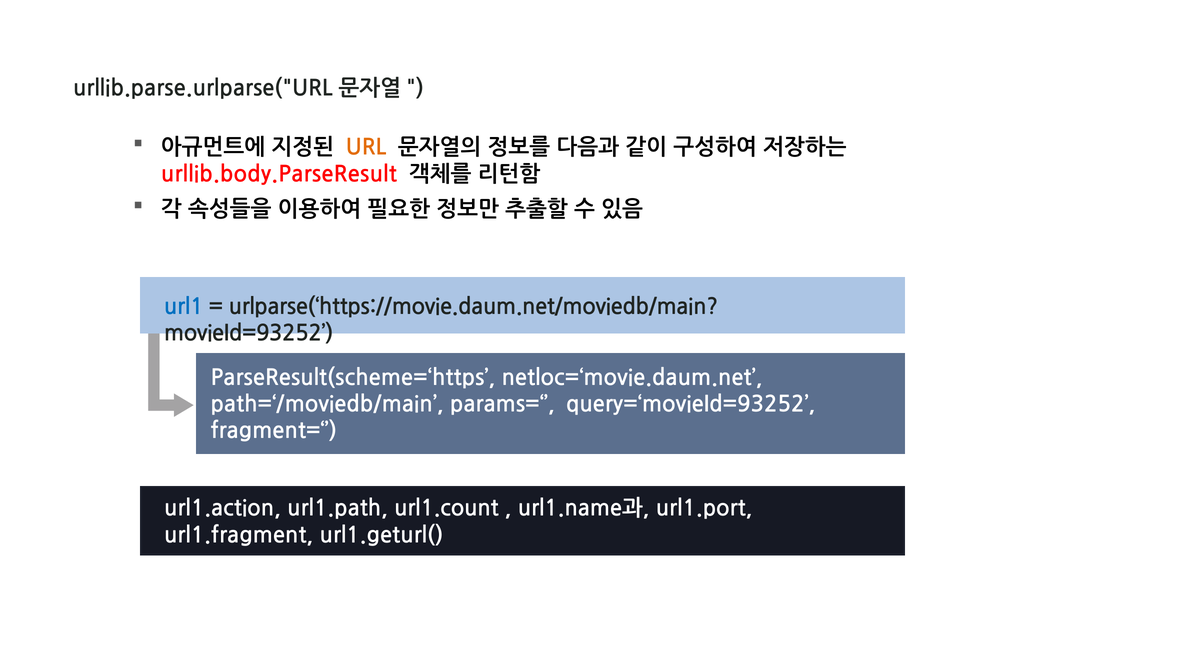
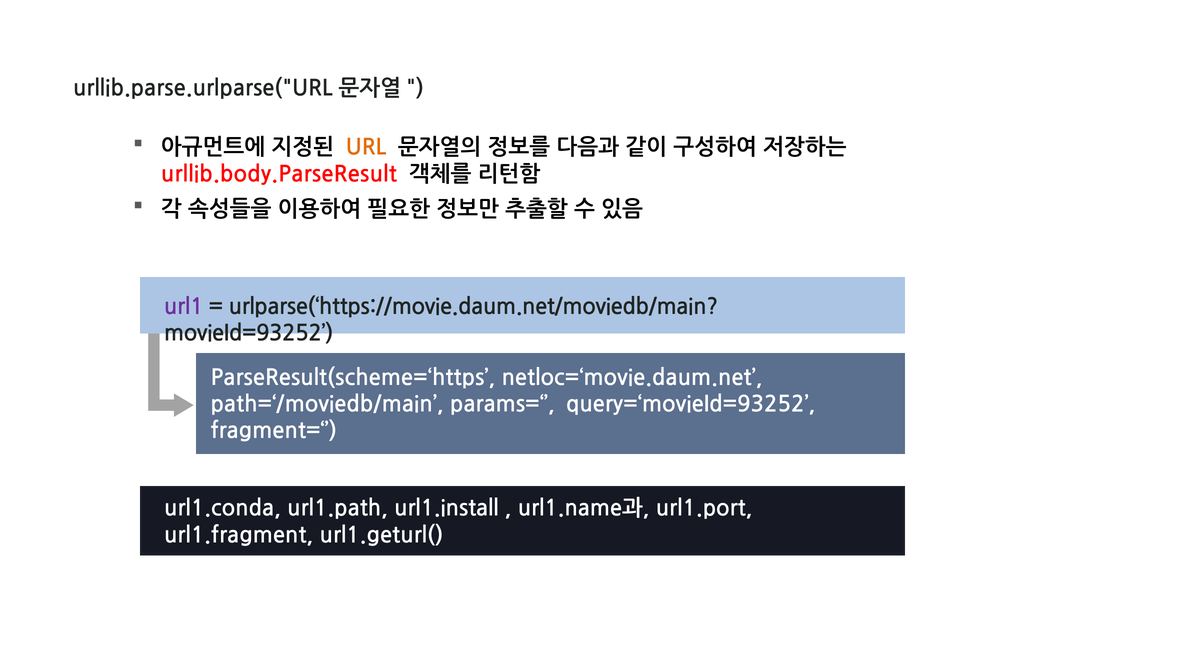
url1 colour: blue -> purple (184, 307)
url1.action: url1.action -> url1.conda (222, 509)
url1.count: url1.count -> url1.install (446, 509)
